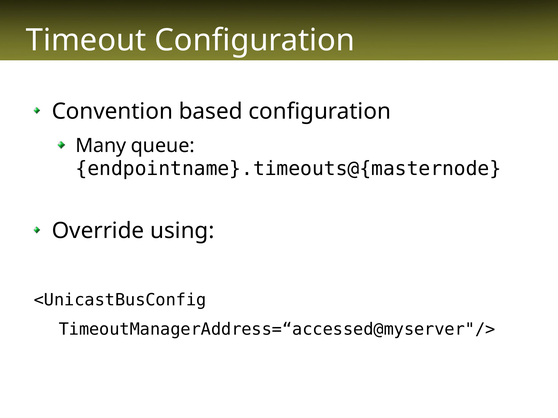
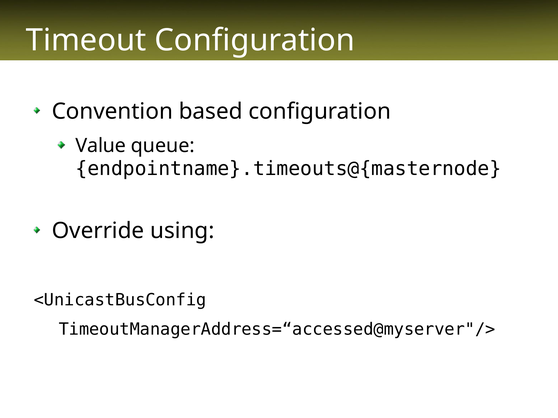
Many: Many -> Value (101, 146)
